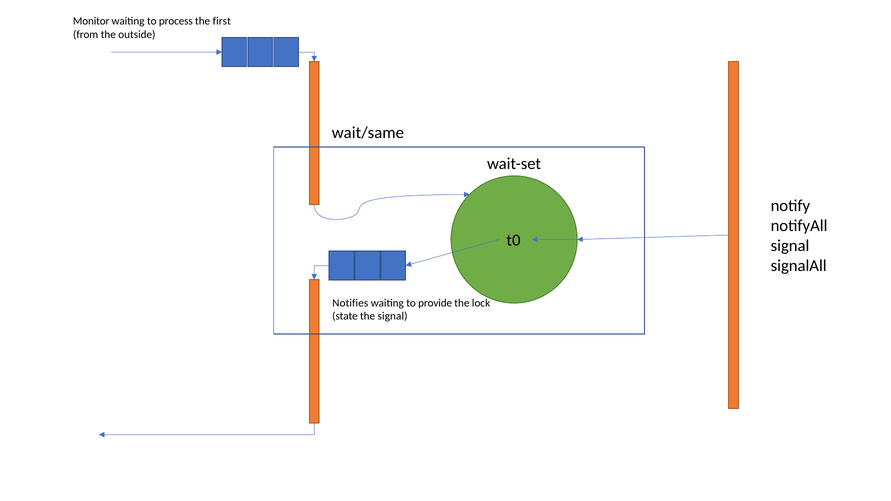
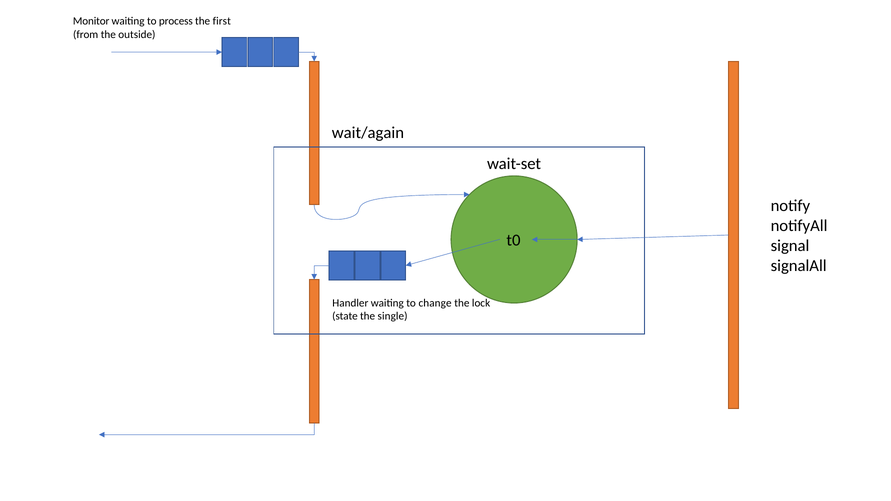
wait/same: wait/same -> wait/again (368, 133)
Notifies: Notifies -> Handler (350, 303)
provide: provide -> change (435, 303)
the signal: signal -> single (393, 316)
